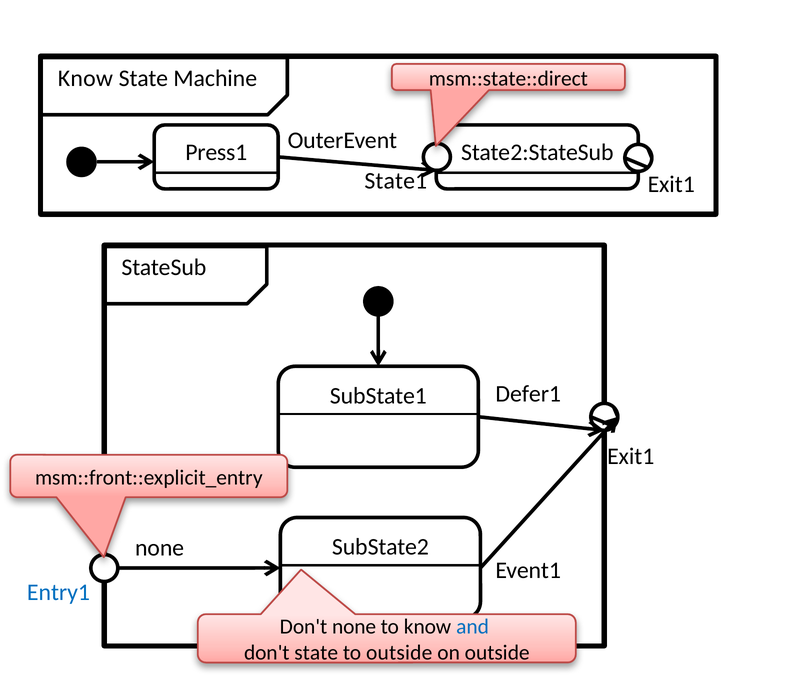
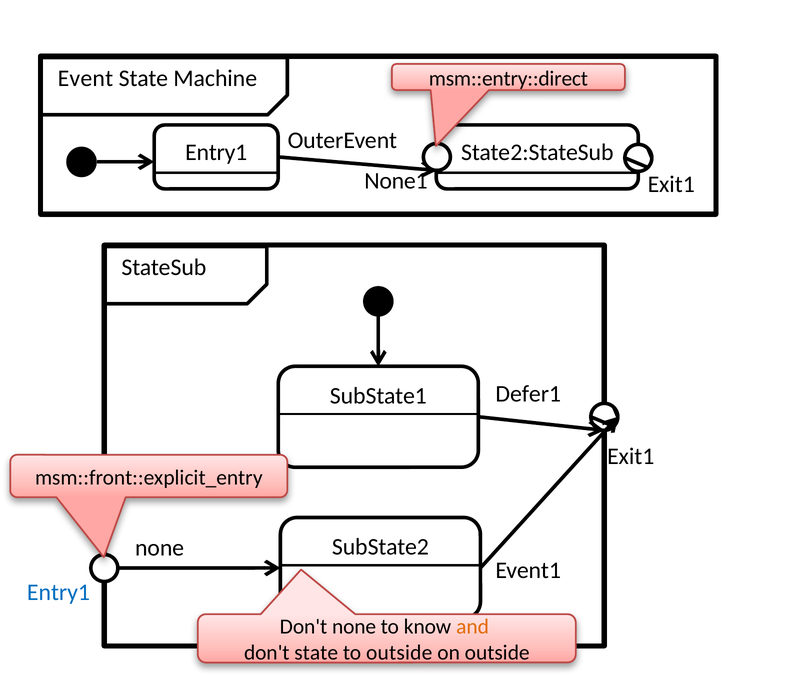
Know: Know -> Event (85, 78)
msm::state::direct: msm::state::direct -> msm::entry::direct (508, 78)
Press1: Press1 -> Entry1 (216, 153)
State1: State1 -> None1 (396, 181)
and colour: blue -> orange (473, 627)
